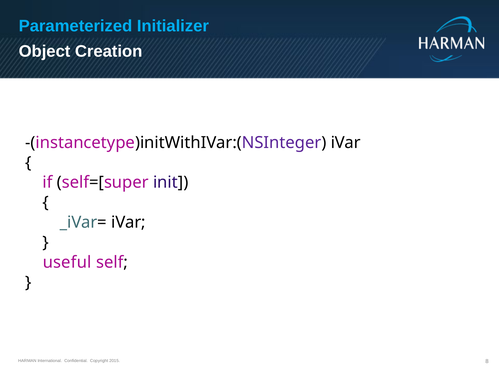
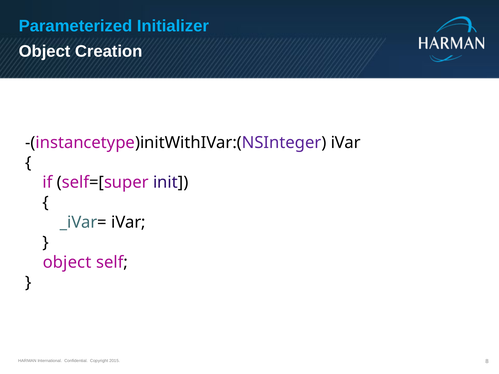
useful: useful -> object (67, 262)
